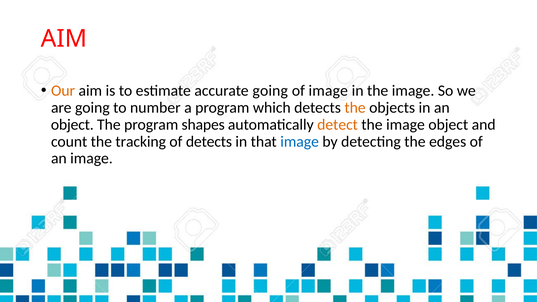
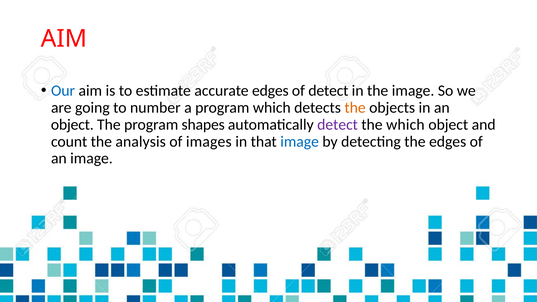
Our colour: orange -> blue (63, 91)
accurate going: going -> edges (270, 91)
of image: image -> detect (328, 91)
detect colour: orange -> purple (338, 125)
image: image -> which (405, 125)
tracking: tracking -> analysis (141, 142)
of detects: detects -> images (209, 142)
